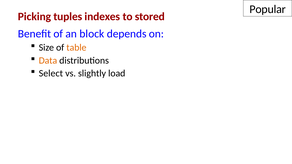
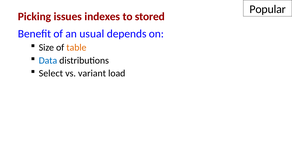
tuples: tuples -> issues (68, 17)
block: block -> usual (92, 34)
Data colour: orange -> blue (48, 61)
slightly: slightly -> variant (92, 73)
